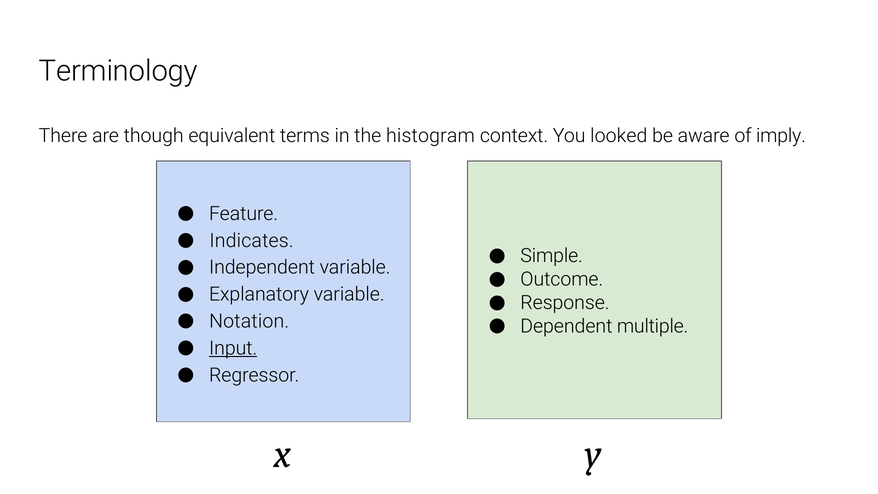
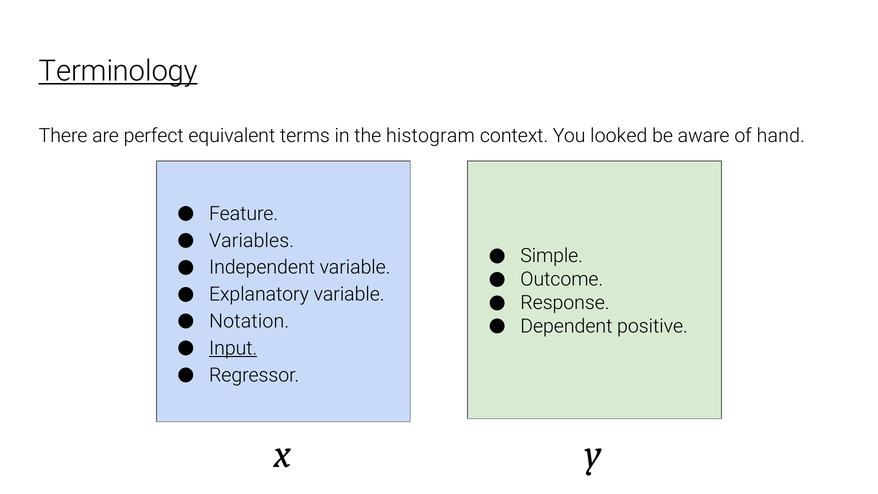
Terminology underline: none -> present (118, 71)
though: though -> perfect (154, 136)
imply: imply -> hand (781, 136)
Indicates: Indicates -> Variables (252, 241)
multiple: multiple -> positive (652, 326)
